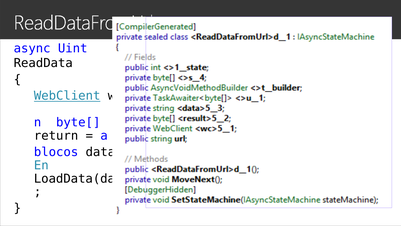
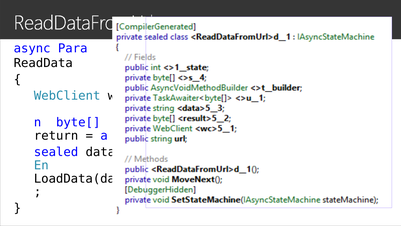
Uint: Uint -> Para (73, 48)
WebClient underline: present -> none (67, 96)
blocos: blocos -> sealed (56, 152)
